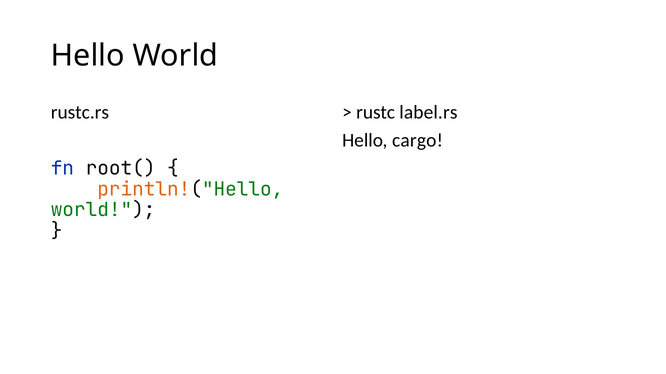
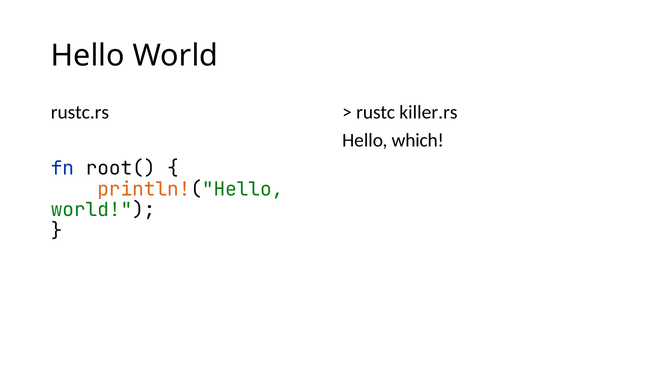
label.rs: label.rs -> killer.rs (428, 113)
cargo: cargo -> which (418, 141)
